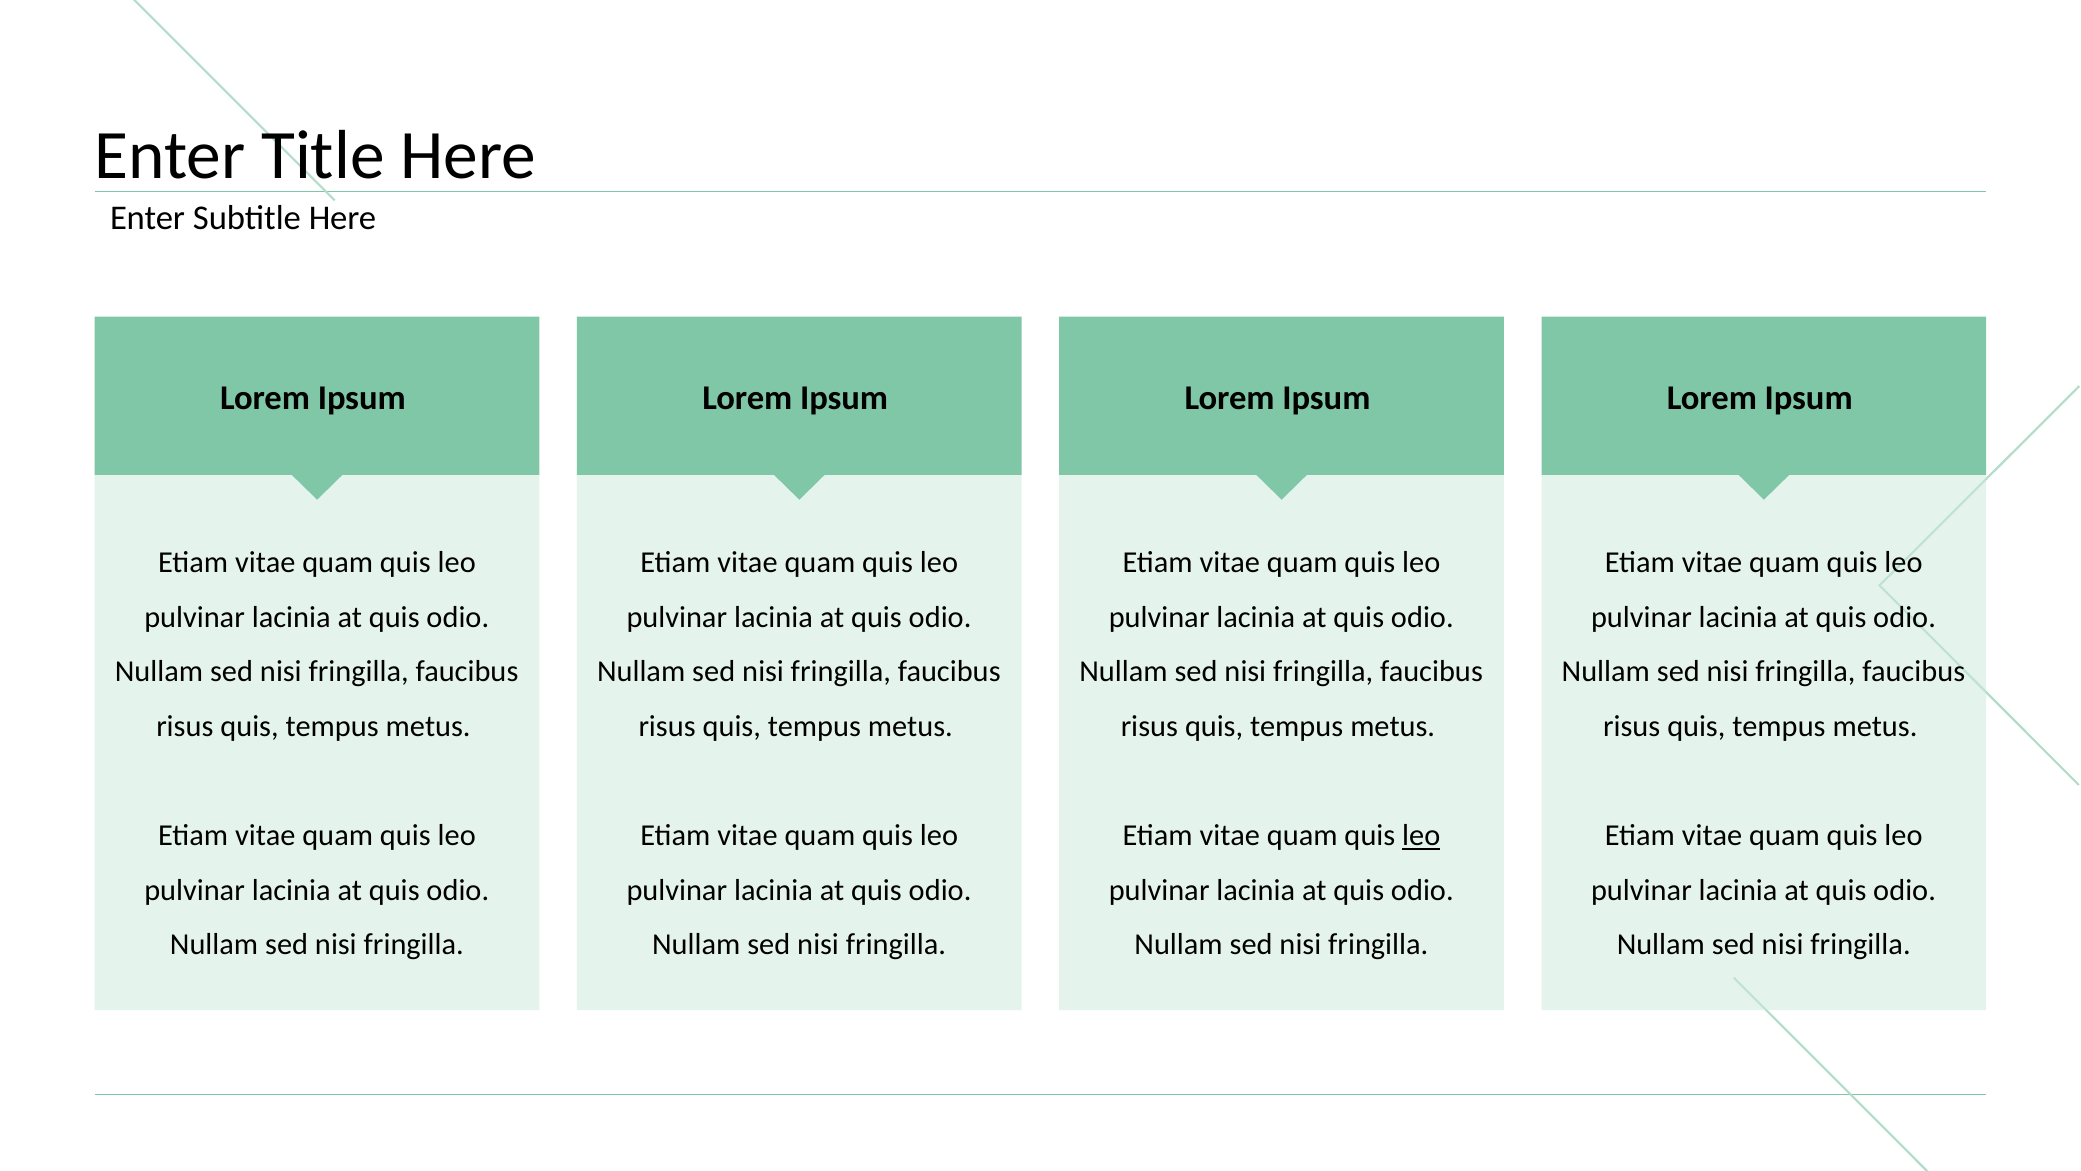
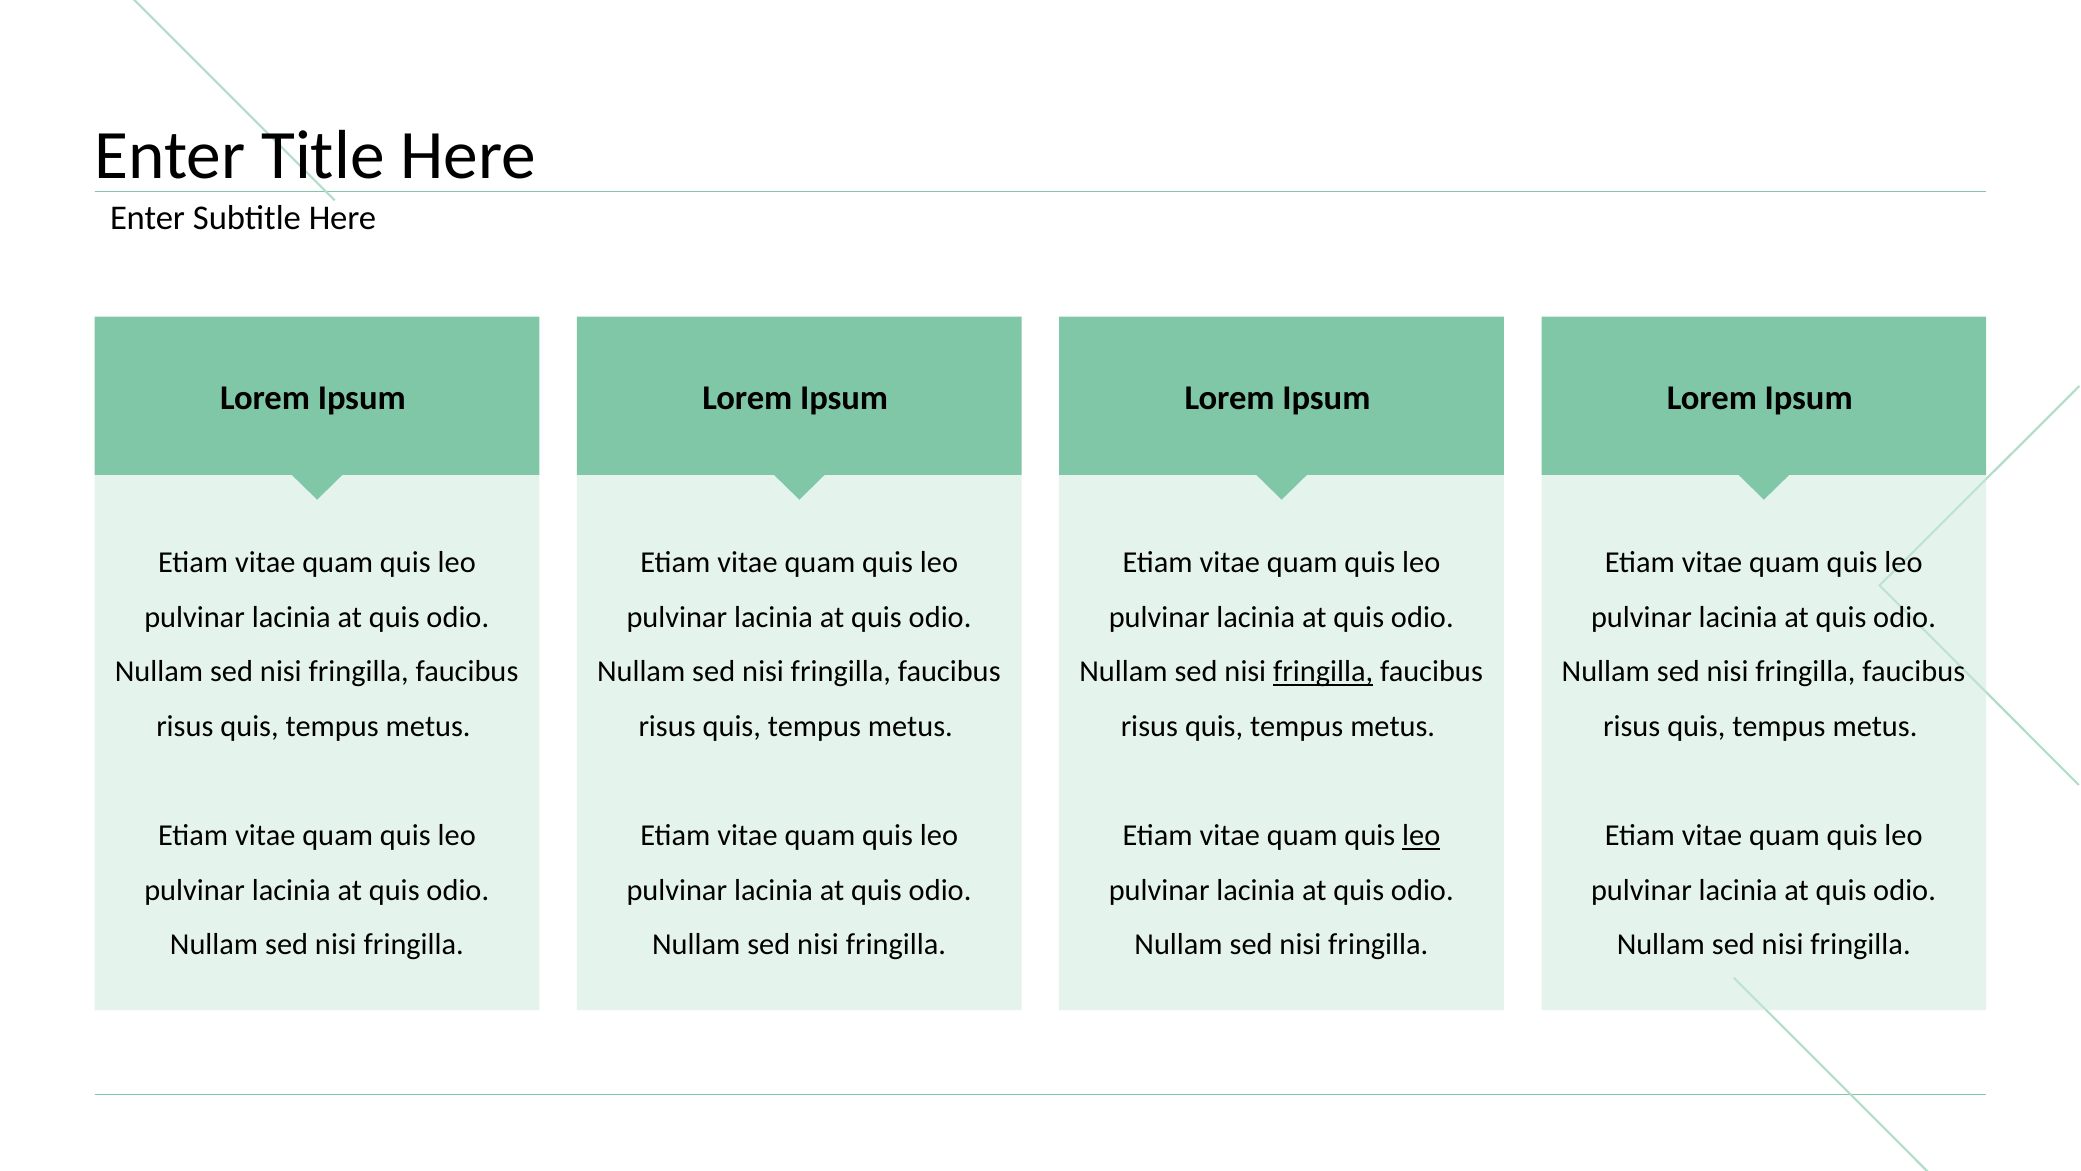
fringilla underline: none -> present (1323, 671)
